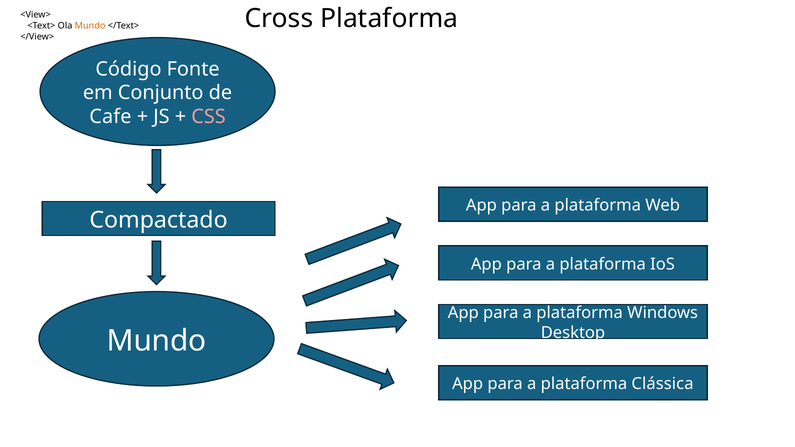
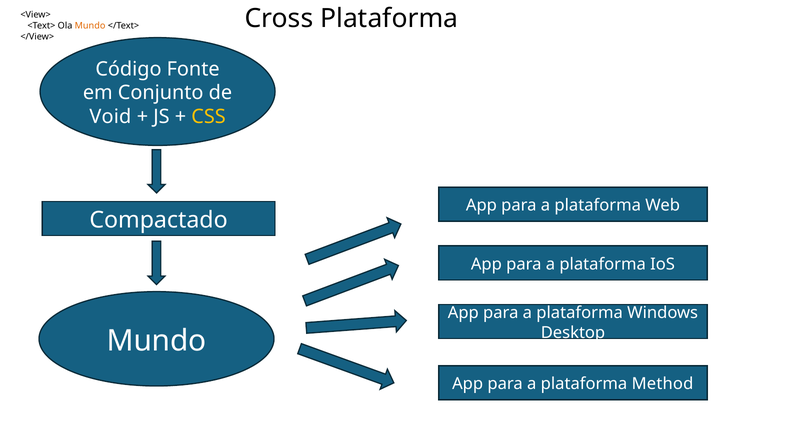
Cafe: Cafe -> Void (110, 117)
CSS colour: pink -> yellow (209, 117)
Clássica: Clássica -> Method (662, 384)
